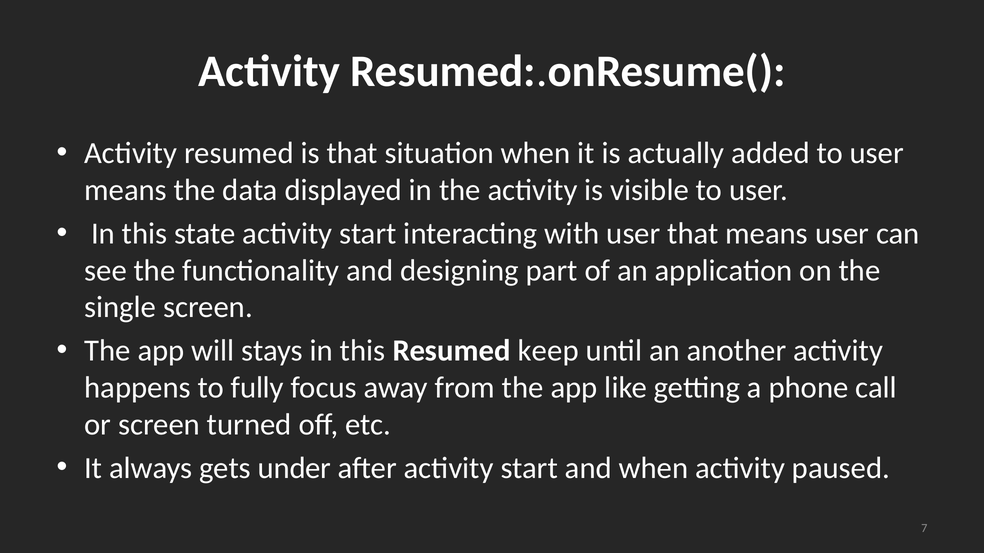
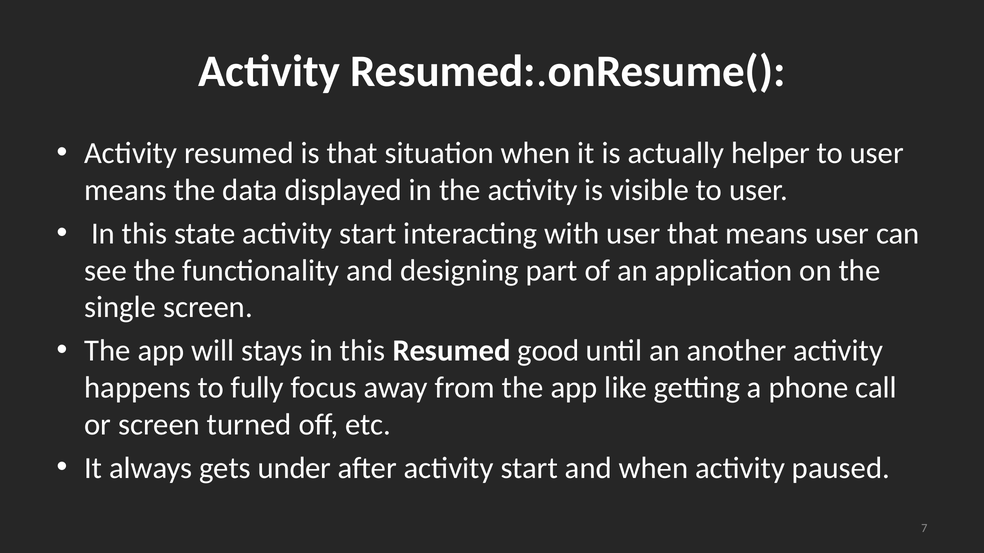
added: added -> helper (771, 153)
keep: keep -> good (548, 351)
